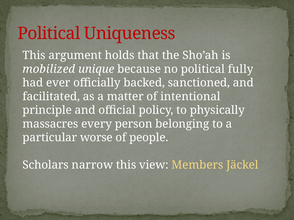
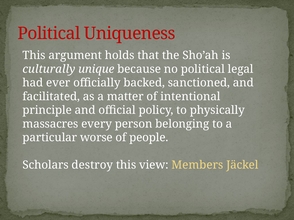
mobilized: mobilized -> culturally (49, 69)
fully: fully -> legal (241, 69)
narrow: narrow -> destroy (92, 165)
